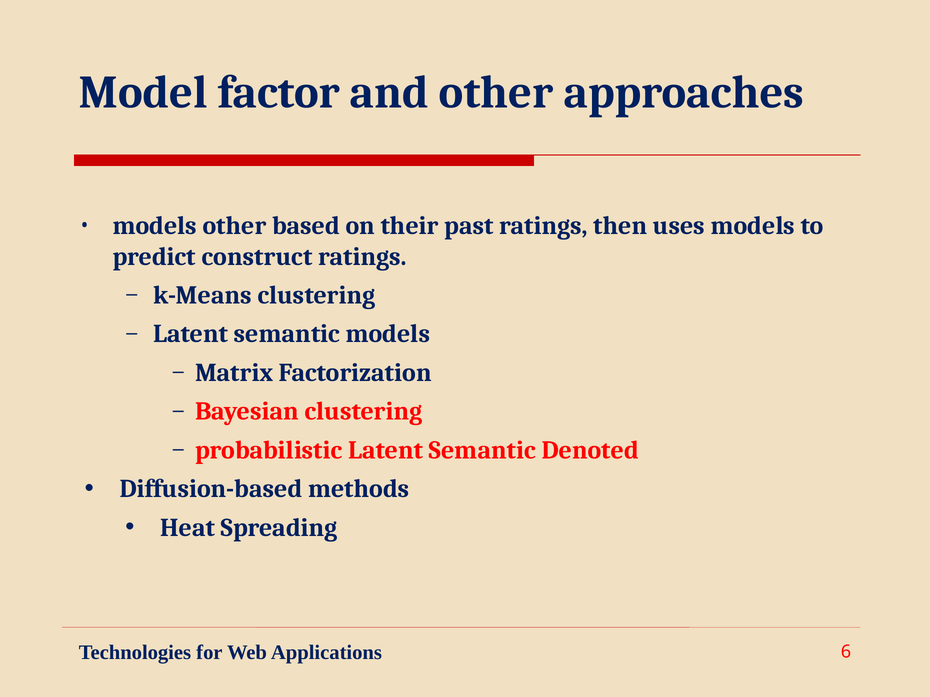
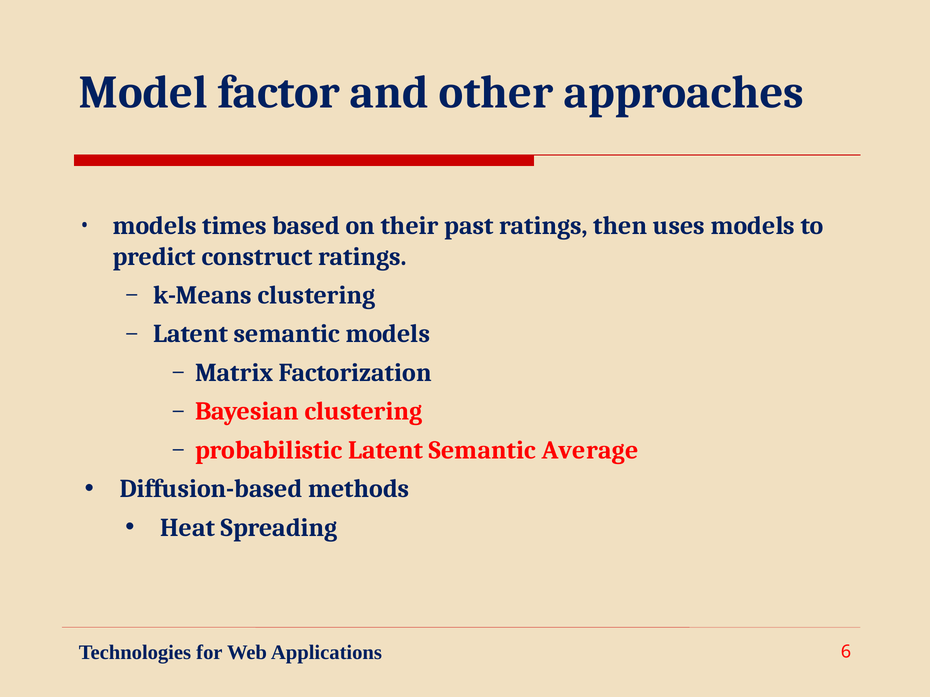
models other: other -> times (235, 226)
Denoted: Denoted -> Average (590, 451)
